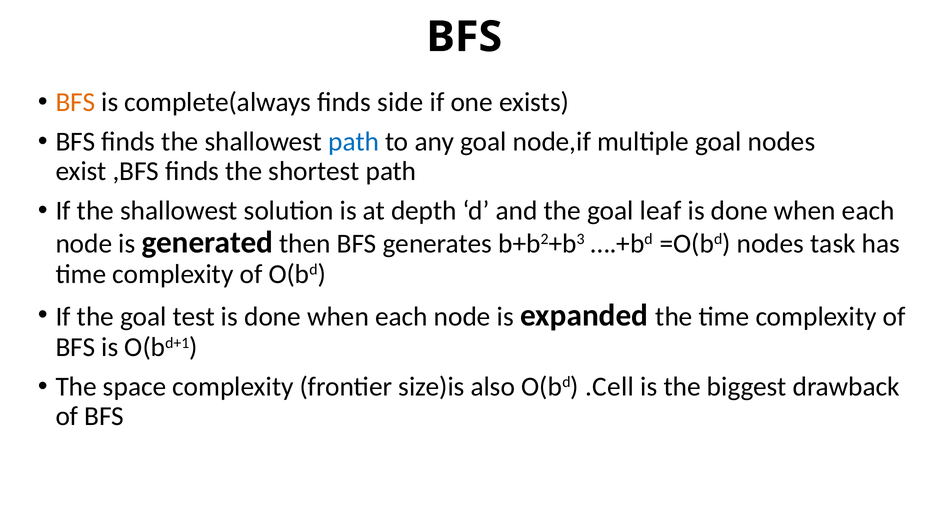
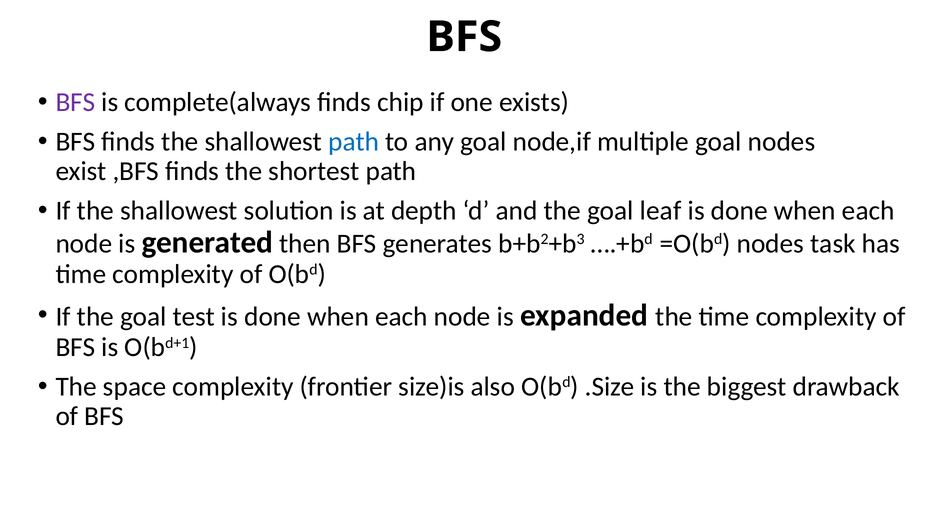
BFS colour: orange -> purple (75, 102)
side: side -> chip (400, 102)
.Cell: .Cell -> .Size (610, 387)
